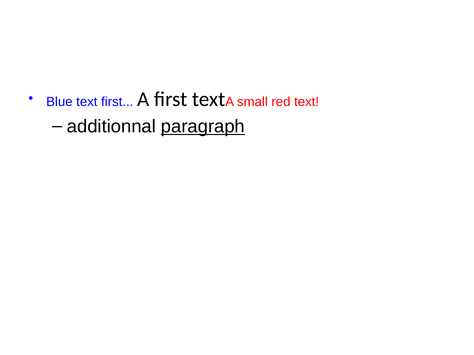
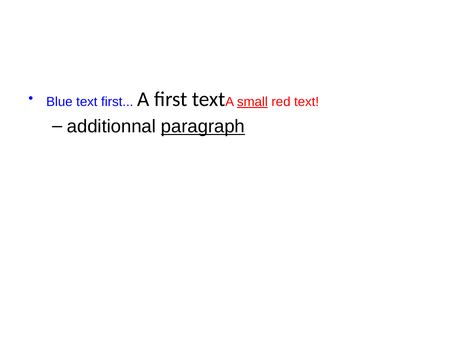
small underline: none -> present (252, 102)
